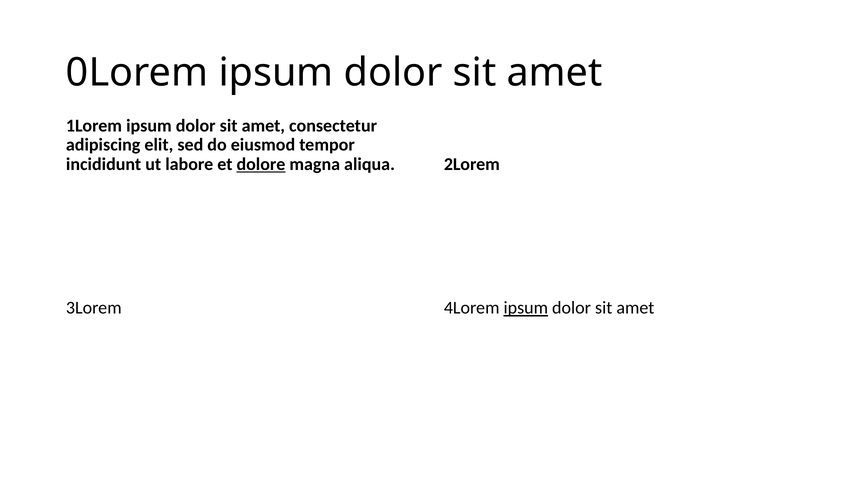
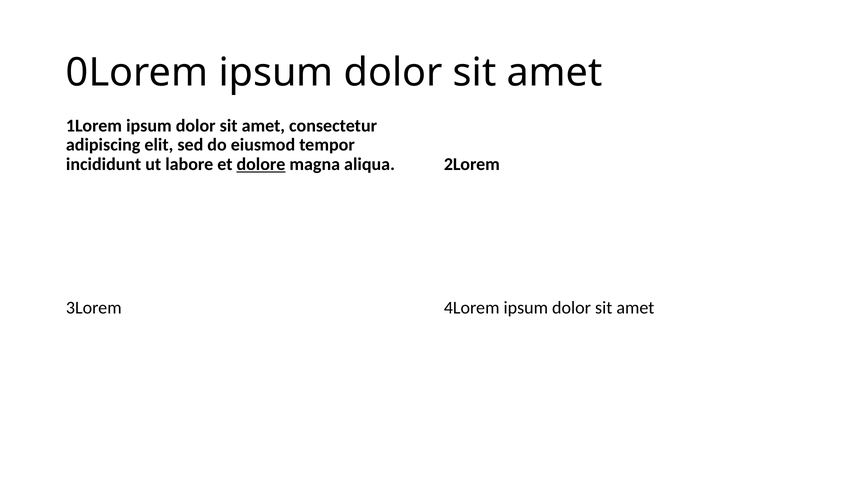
ipsum underline: present -> none (526, 308)
